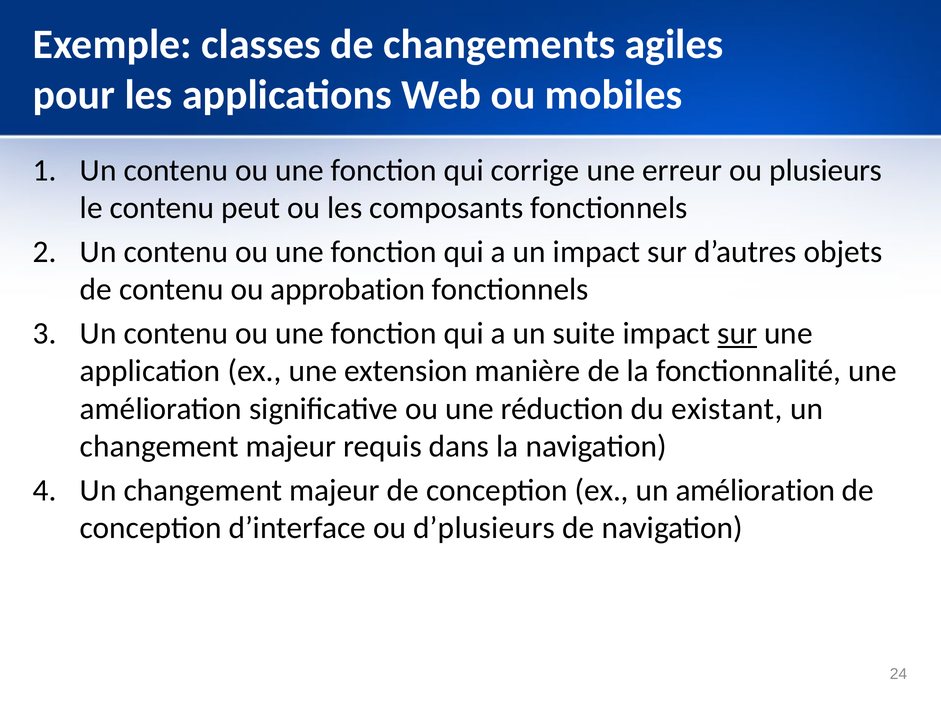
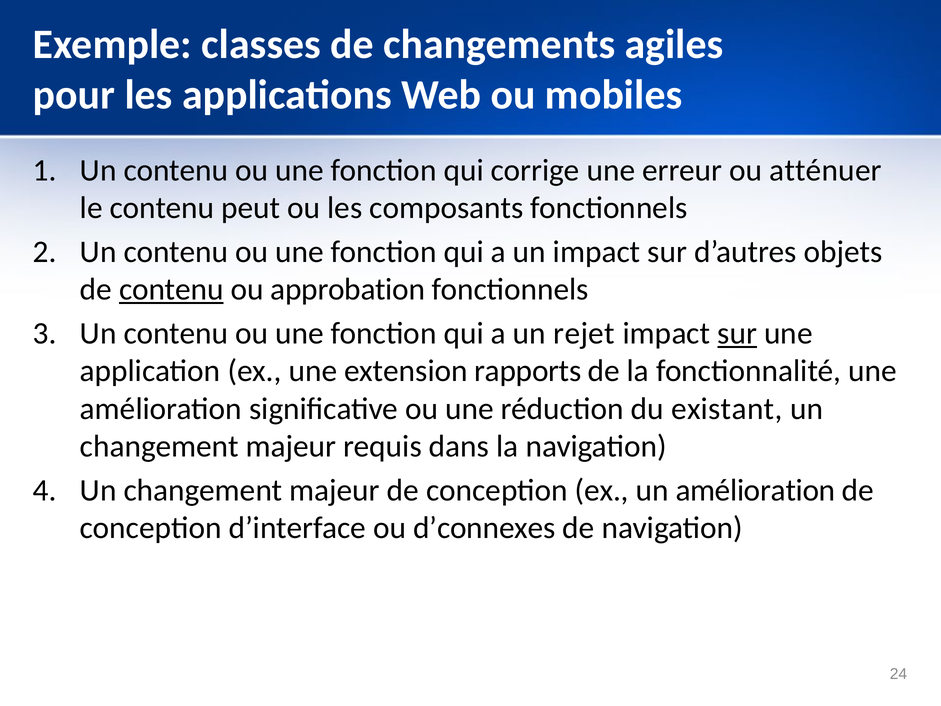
plusieurs: plusieurs -> atténuer (826, 170)
contenu underline: none -> present (171, 289)
suite: suite -> rejet (584, 333)
manière: manière -> rapports (528, 371)
d’plusieurs: d’plusieurs -> d’connexes (484, 528)
